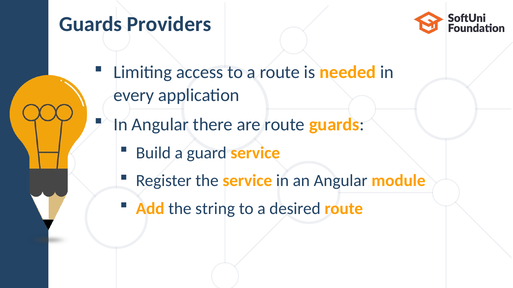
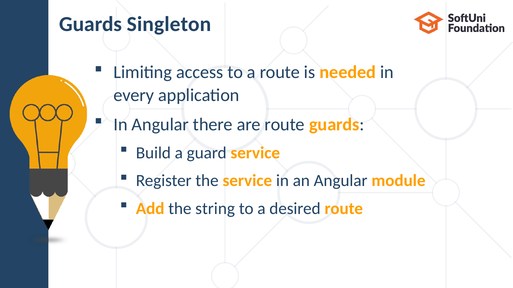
Providers: Providers -> Singleton (169, 24)
